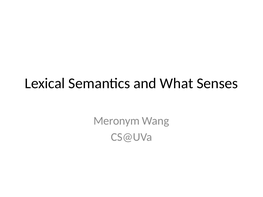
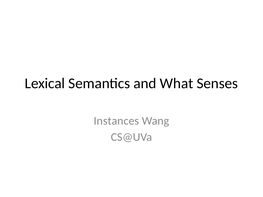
Meronym: Meronym -> Instances (116, 121)
